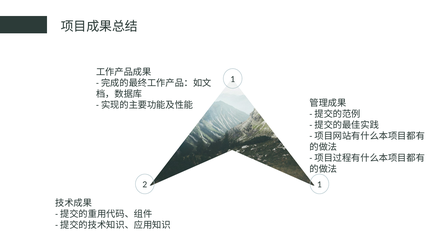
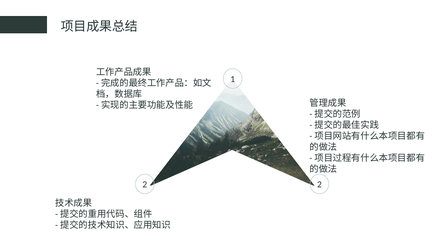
2 1: 1 -> 2 (319, 185)
